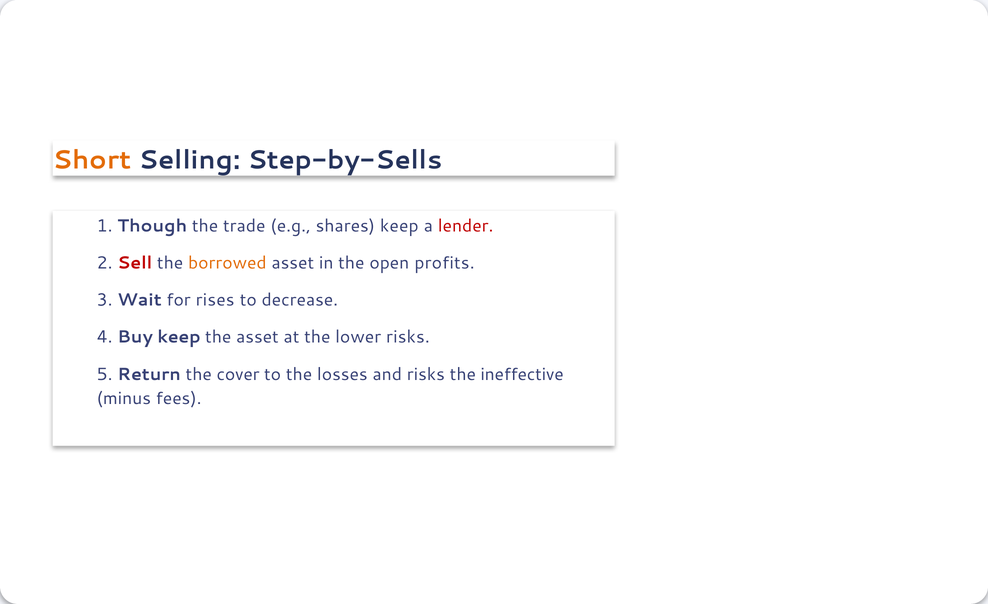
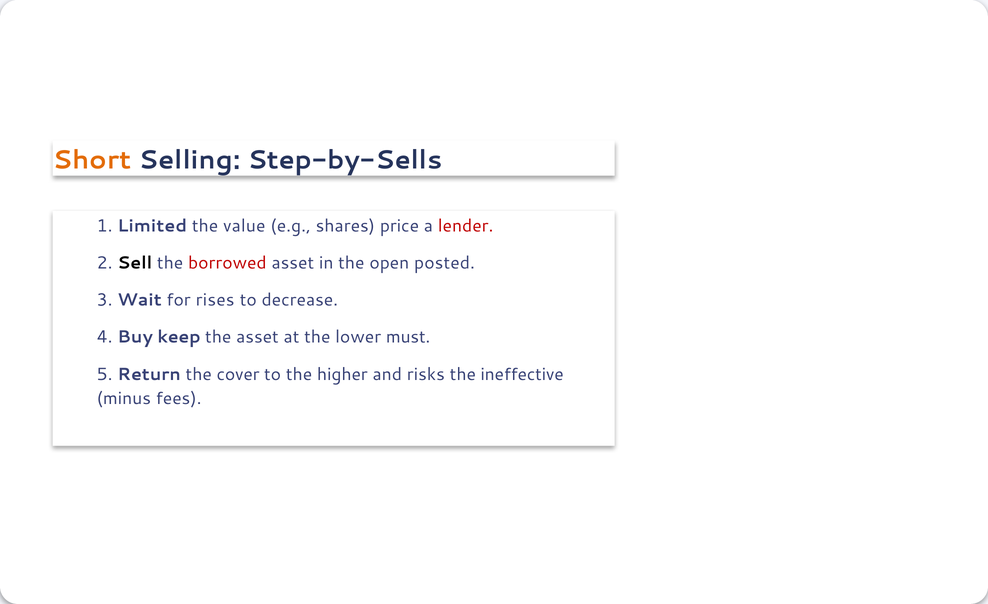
Though: Though -> Limited (152, 226)
trade: trade -> value (244, 226)
shares keep: keep -> price (399, 226)
Sell colour: red -> black (135, 263)
borrowed colour: orange -> red (227, 263)
profits: profits -> posted (445, 263)
lower risks: risks -> must (408, 337)
losses: losses -> higher (342, 374)
